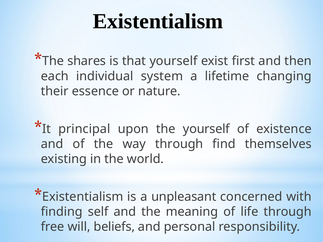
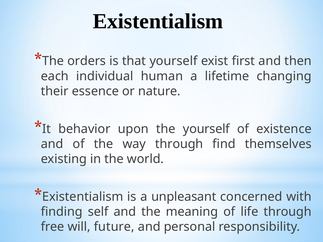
shares: shares -> orders (87, 61)
system: system -> human (162, 76)
principal: principal -> behavior (84, 129)
beliefs: beliefs -> future (114, 227)
